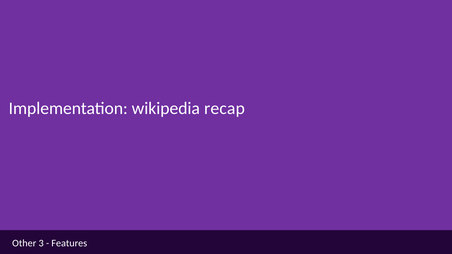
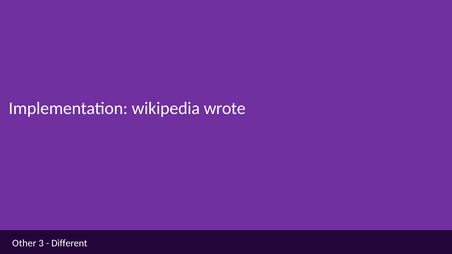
recap: recap -> wrote (225, 108)
Features: Features -> Different (69, 243)
